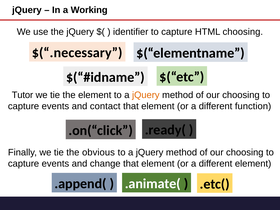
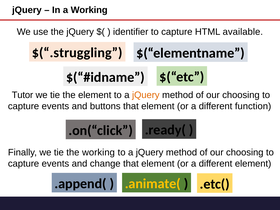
HTML choosing: choosing -> available (243, 32)
$(“.necessary: $(“.necessary -> $(“.struggling (77, 53)
contact: contact -> buttons (105, 106)
the obvious: obvious -> working (98, 152)
.animate( colour: white -> yellow (153, 184)
